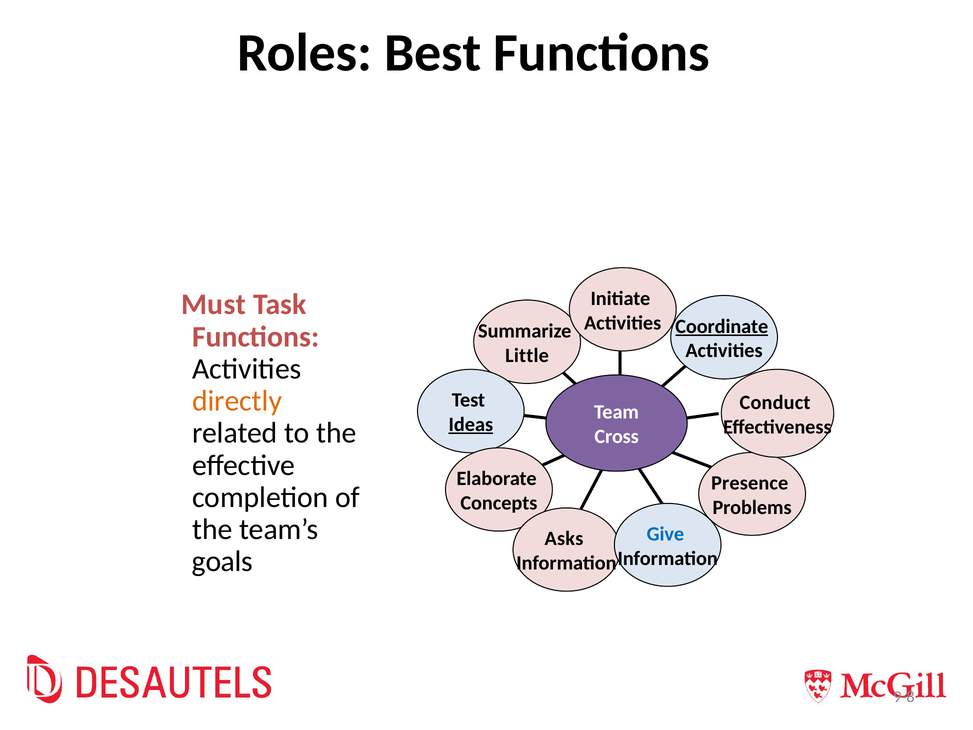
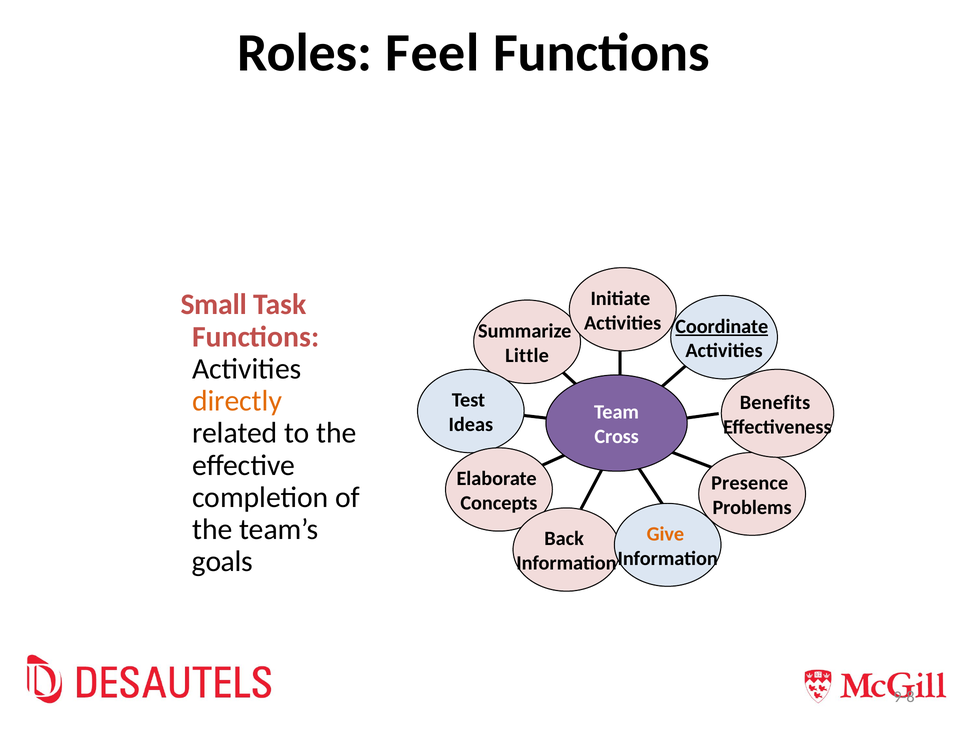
Best: Best -> Feel (432, 53)
Must: Must -> Small (214, 305)
Conduct: Conduct -> Benefits (775, 402)
Ideas underline: present -> none (471, 424)
Give colour: blue -> orange (665, 534)
Asks: Asks -> Back (564, 539)
